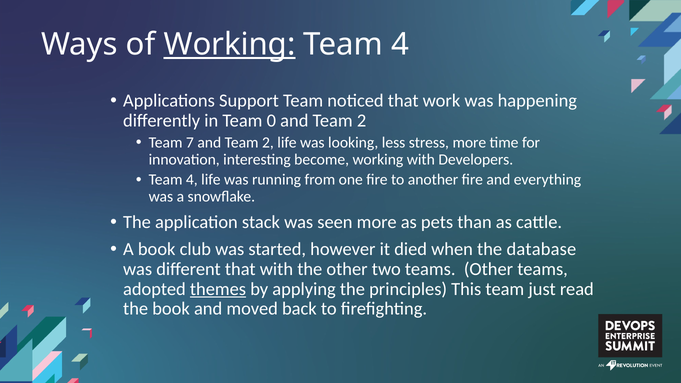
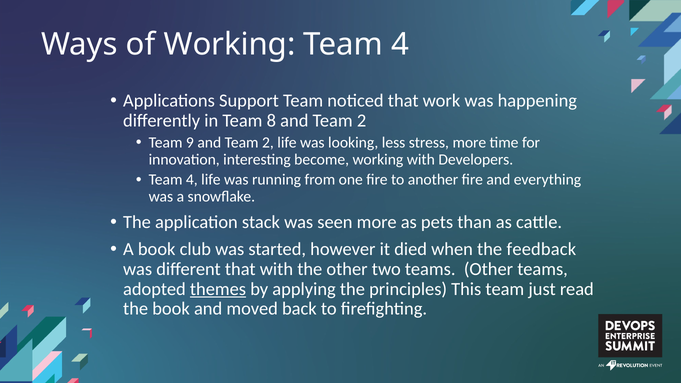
Working underline: present -> none (230, 44)
0: 0 -> 8 (271, 121)
7: 7 -> 9 (190, 143)
database: database -> feedback (541, 249)
